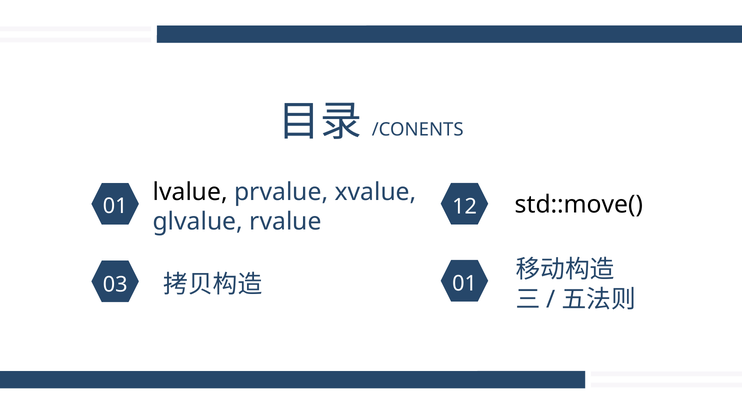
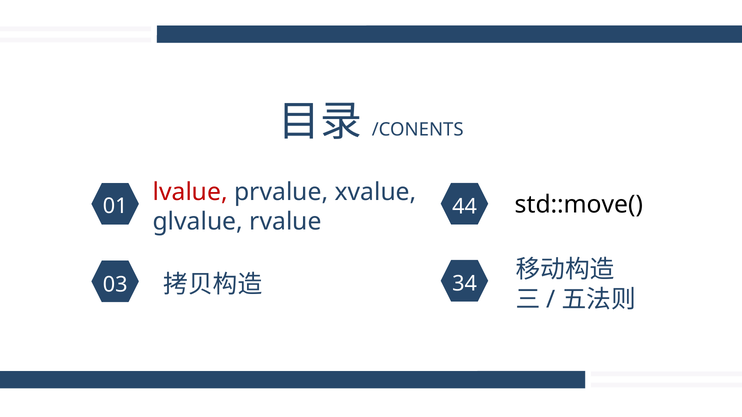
lvalue colour: black -> red (190, 192)
12: 12 -> 44 (465, 207)
03 01: 01 -> 34 (465, 284)
